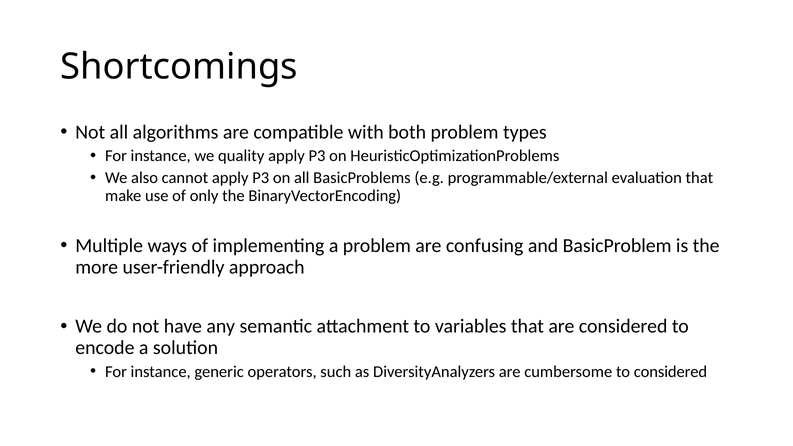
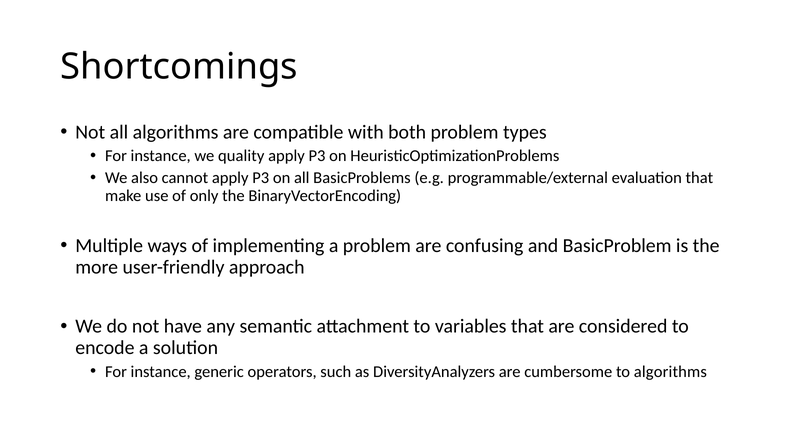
to considered: considered -> algorithms (670, 372)
